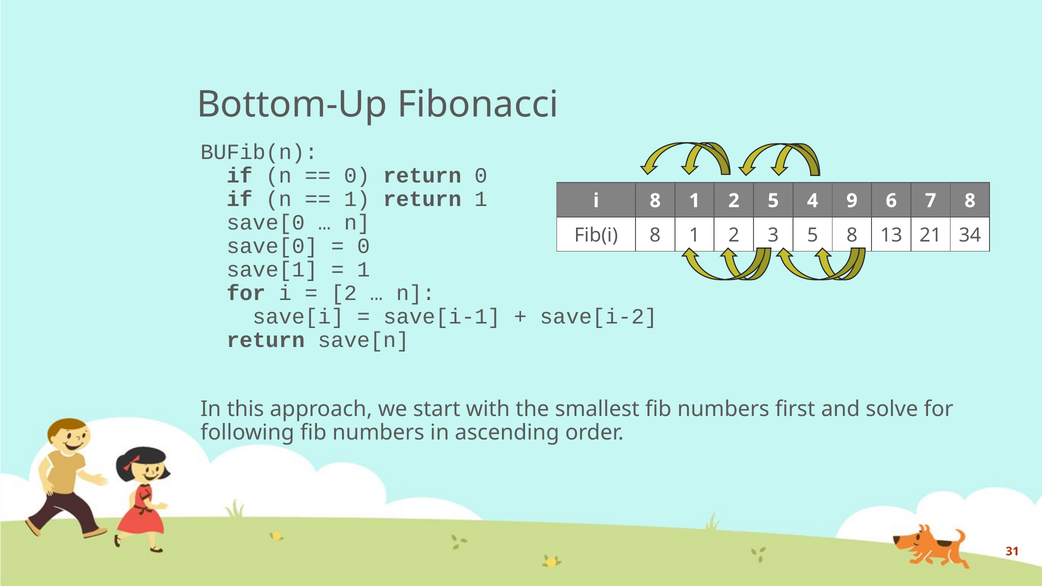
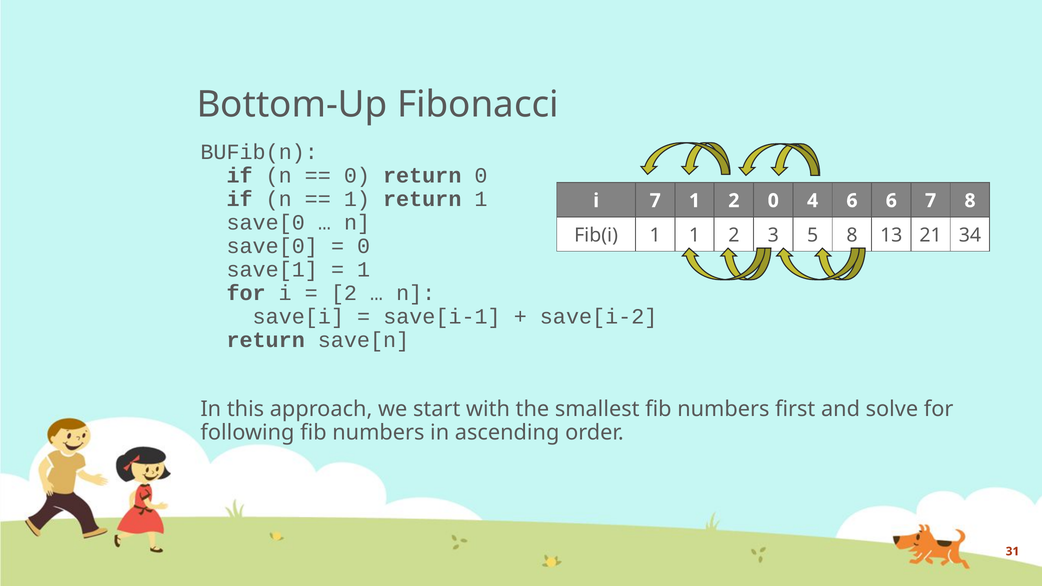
i 8: 8 -> 7 (655, 201)
2 5: 5 -> 0 (773, 201)
4 9: 9 -> 6 (852, 201)
Fib(i 8: 8 -> 1 (655, 235)
